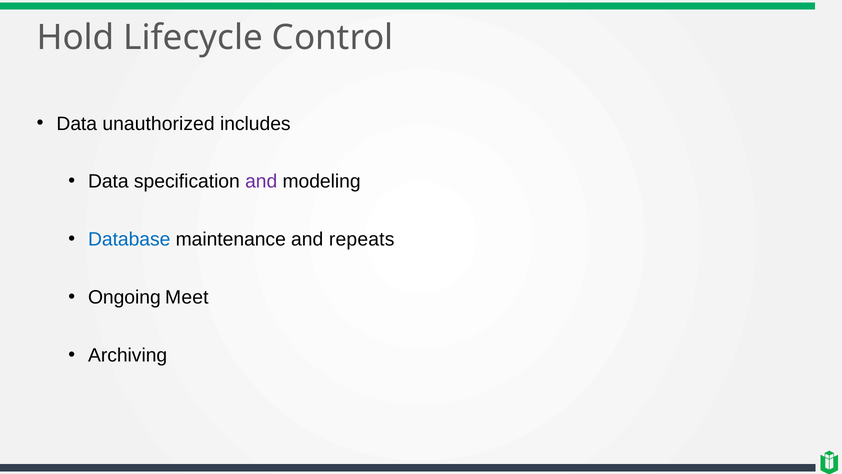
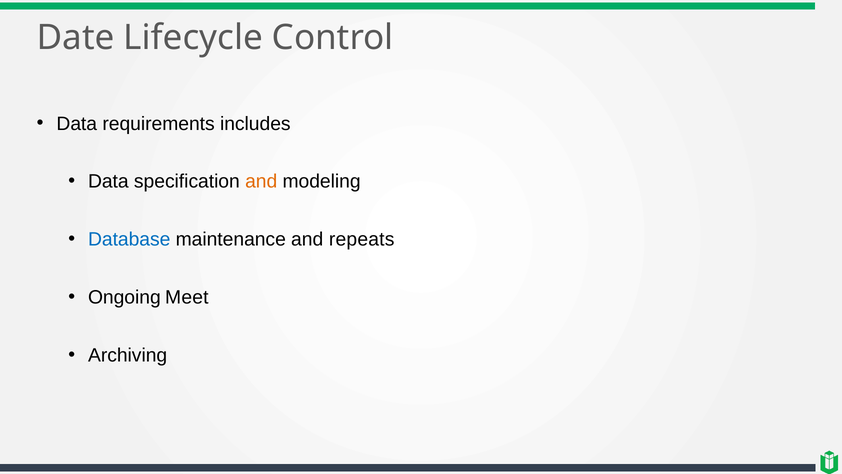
Hold: Hold -> Date (76, 38)
unauthorized: unauthorized -> requirements (159, 124)
and colour: purple -> orange (261, 181)
